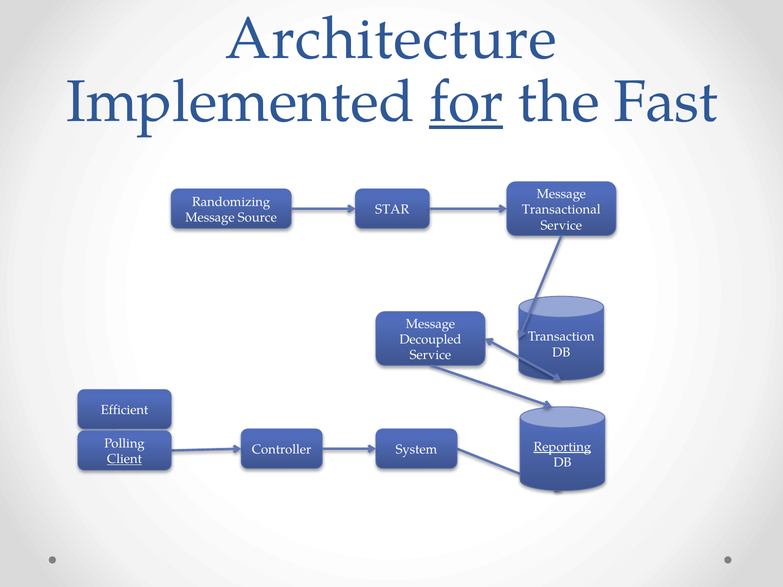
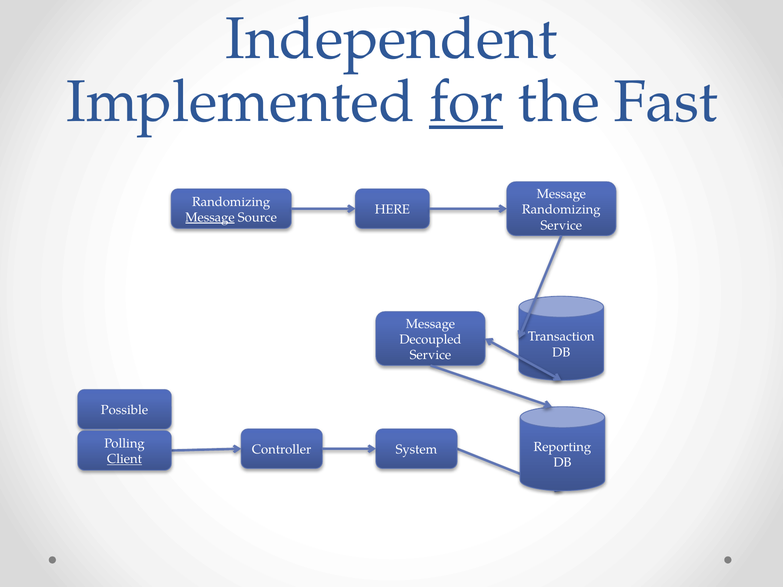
Architecture: Architecture -> Independent (391, 39)
STAR: STAR -> HERE (392, 210)
Transactional: Transactional -> Randomizing (561, 210)
Message underline: none -> present (210, 217)
Efficient: Efficient -> Possible (124, 410)
Reporting underline: present -> none (562, 447)
